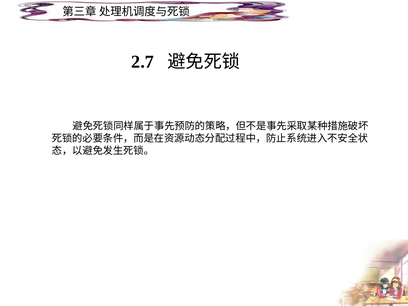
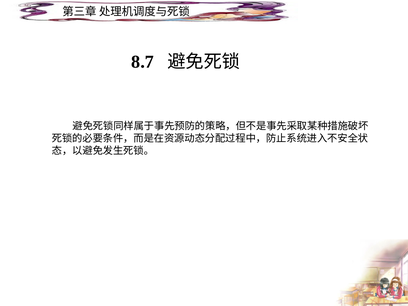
2.7: 2.7 -> 8.7 (143, 62)
